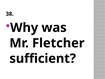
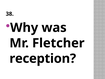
sufficient: sufficient -> reception (43, 58)
